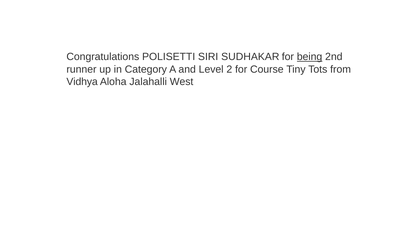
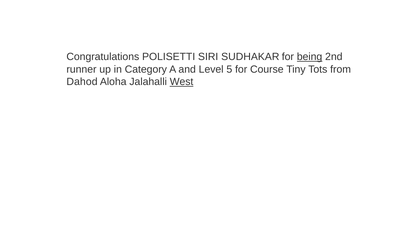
2: 2 -> 5 (229, 69)
Vidhya: Vidhya -> Dahod (82, 82)
West underline: none -> present (182, 82)
